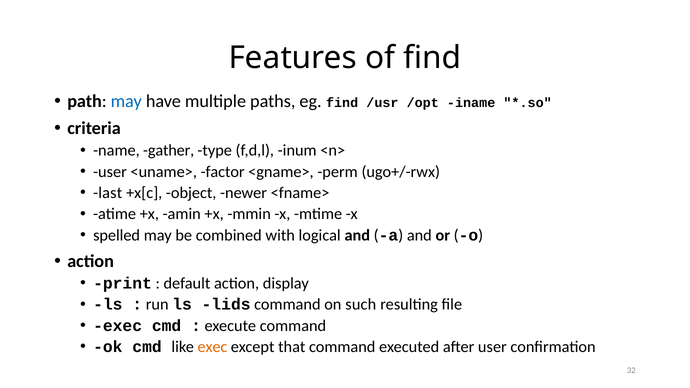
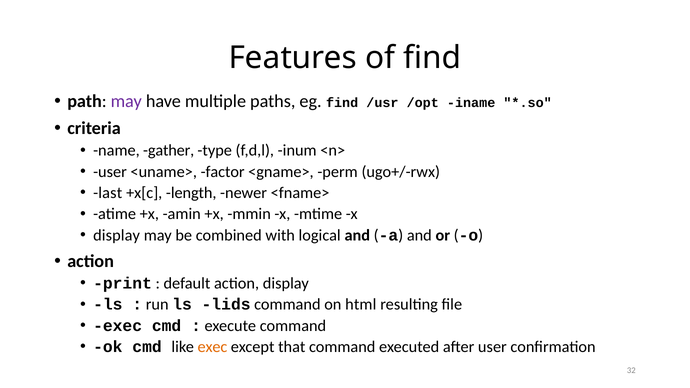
may colour: blue -> purple (126, 101)
object: object -> length (191, 193)
spelled: spelled -> display (117, 235)
such: such -> html (361, 305)
